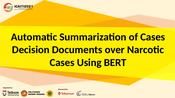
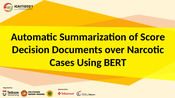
of Cases: Cases -> Score (153, 37)
